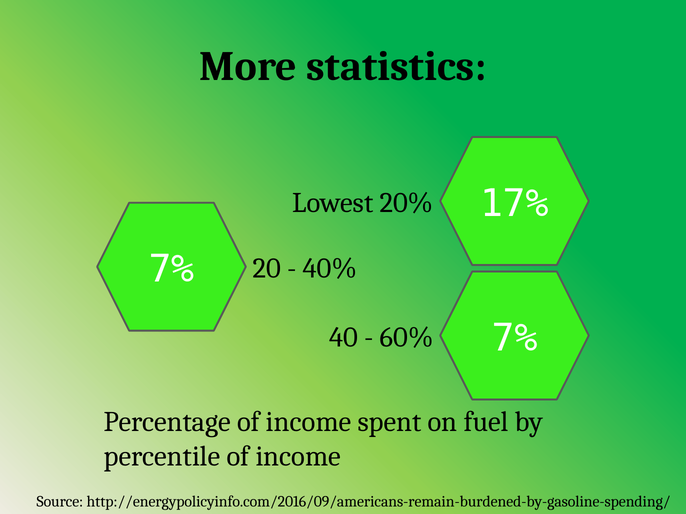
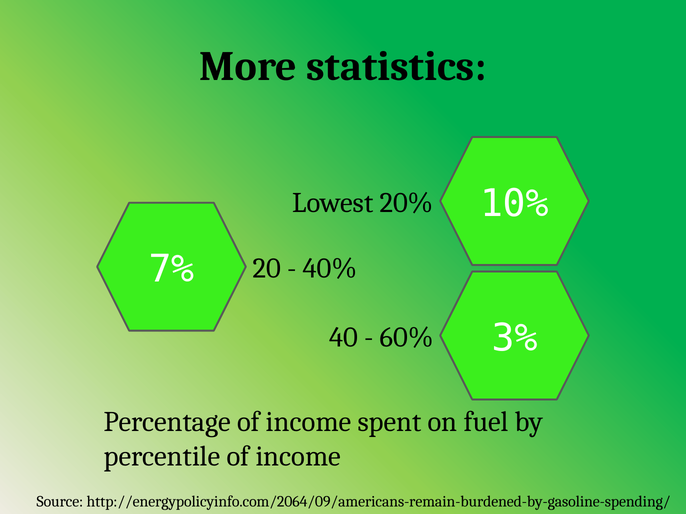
17%: 17% -> 10% (514, 204)
7%: 7% -> 3% (515, 338)
http://energypolicyinfo.com/2016/09/americans-remain-burdened-by-gasoline-spending/: http://energypolicyinfo.com/2016/09/americans-remain-burdened-by-gasoline-spending/ -> http://energypolicyinfo.com/2064/09/americans-remain-burdened-by-gasoline-spending/ (379, 502)
